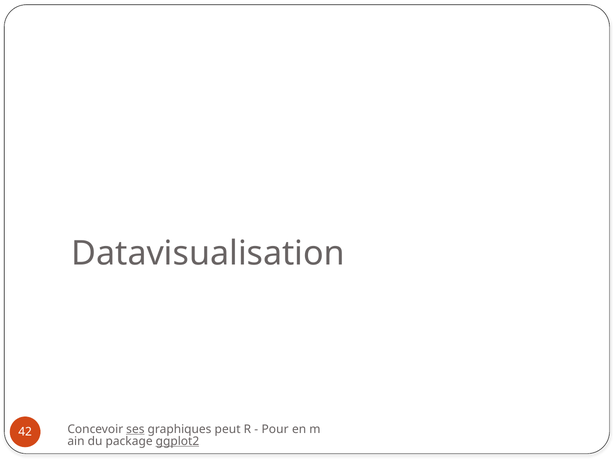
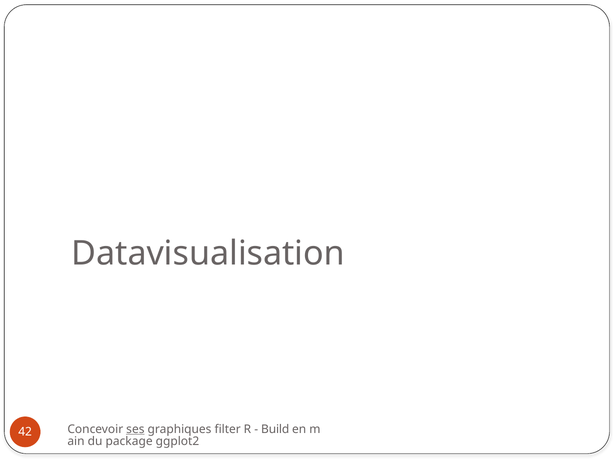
peut: peut -> filter (228, 430)
Pour: Pour -> Build (275, 430)
ggplot2 underline: present -> none (177, 442)
